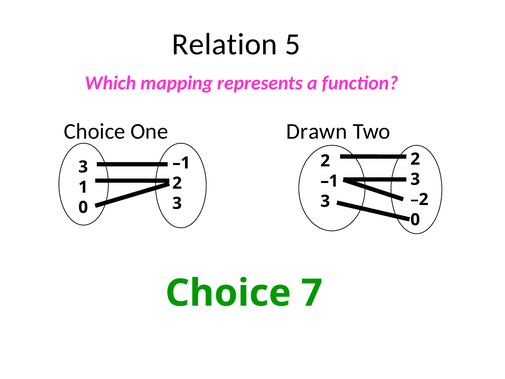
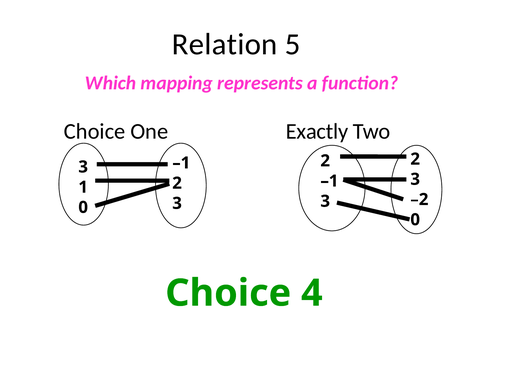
Drawn: Drawn -> Exactly (317, 131)
7: 7 -> 4 (312, 293)
